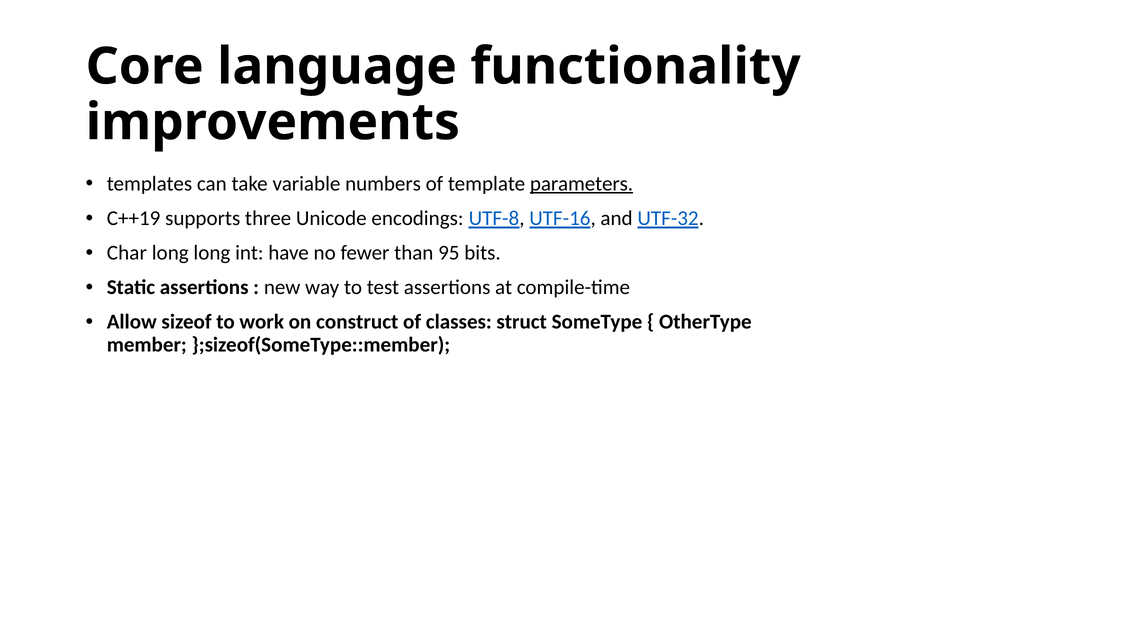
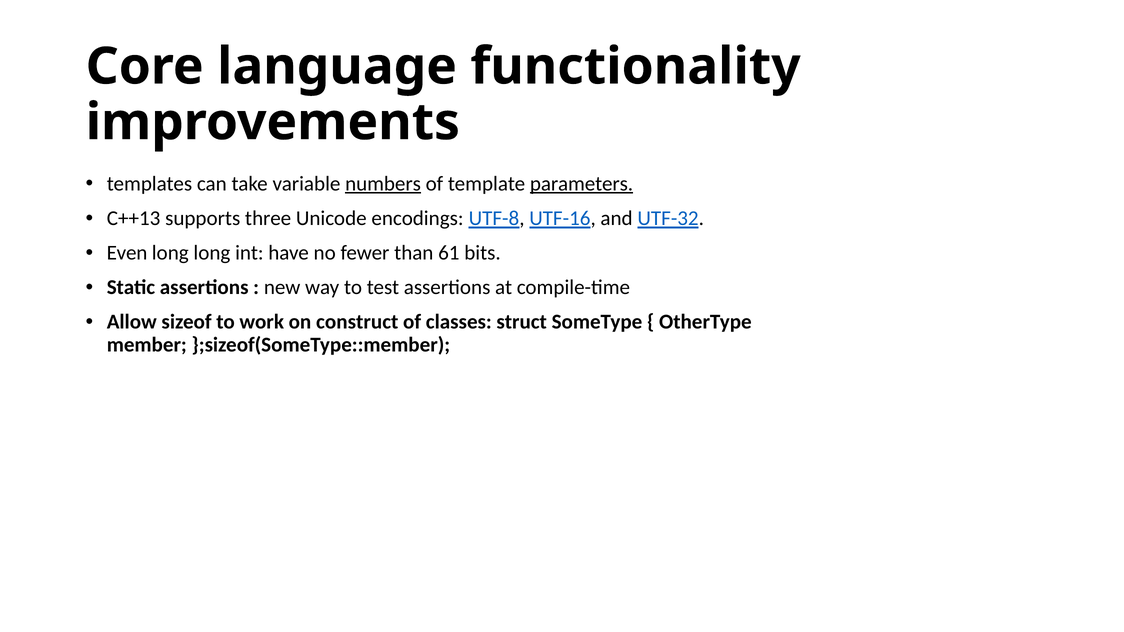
numbers underline: none -> present (383, 184)
C++19: C++19 -> C++13 (134, 219)
Char: Char -> Even (127, 253)
95: 95 -> 61 (449, 253)
